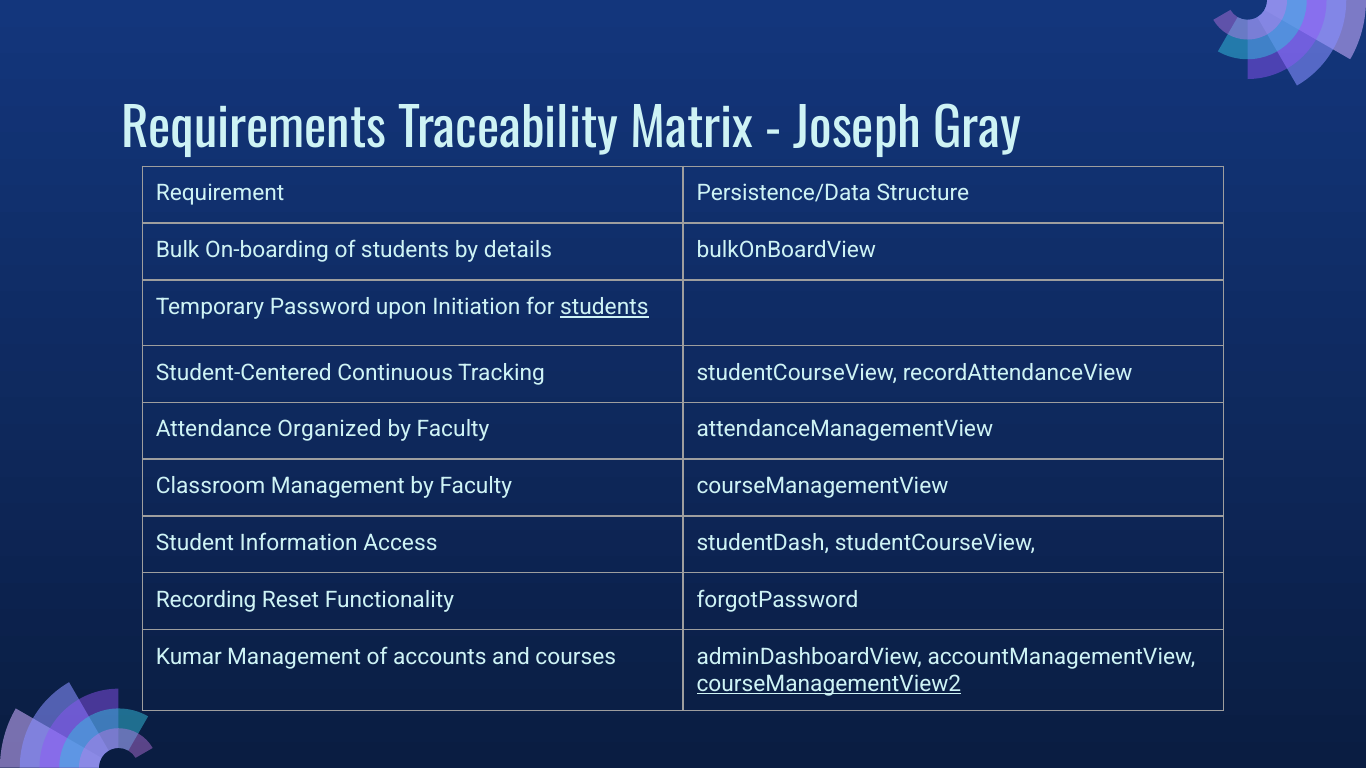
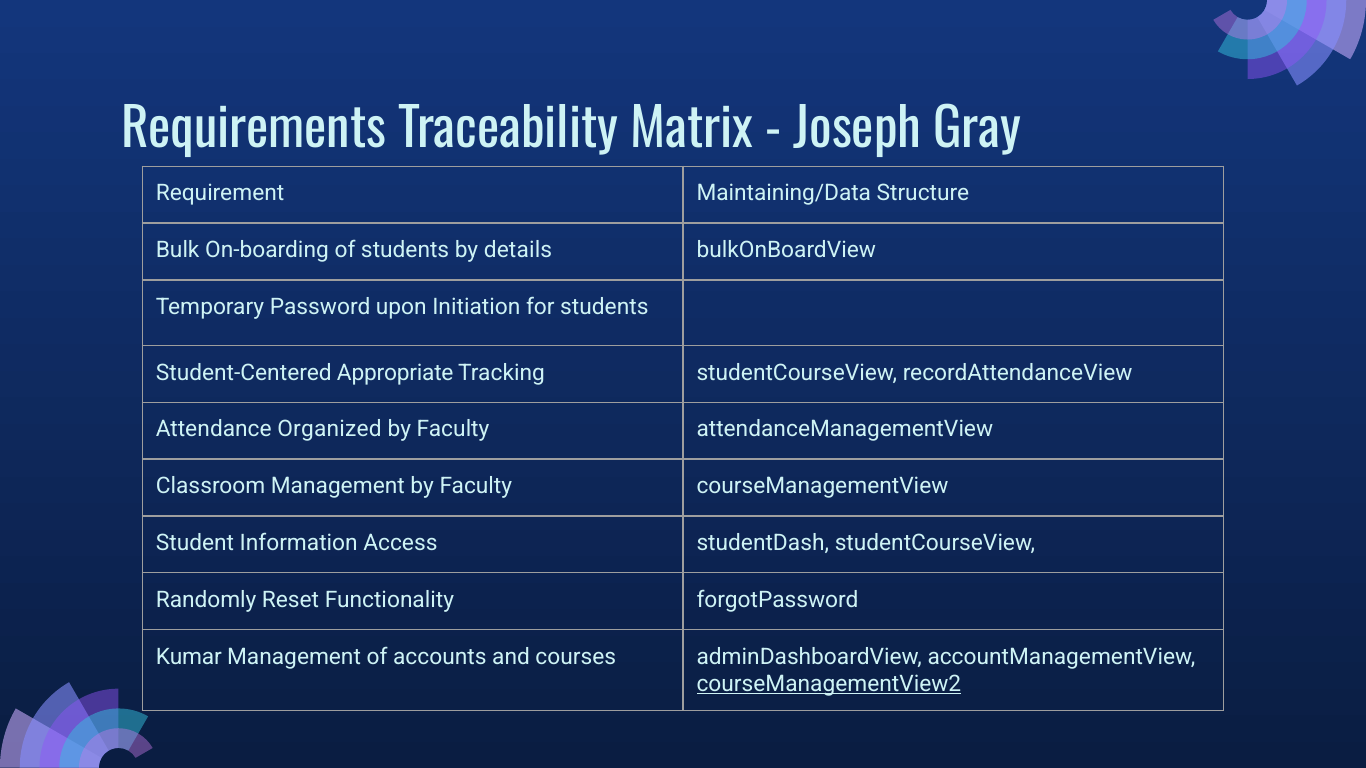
Persistence/Data: Persistence/Data -> Maintaining/Data (784, 194)
students underline: present -> none (604, 307)
Continuous: Continuous -> Appropriate (395, 373)
Recording: Recording -> Randomly (206, 600)
